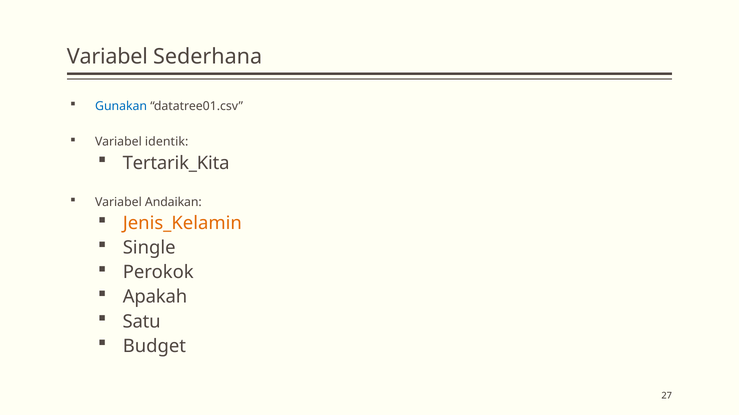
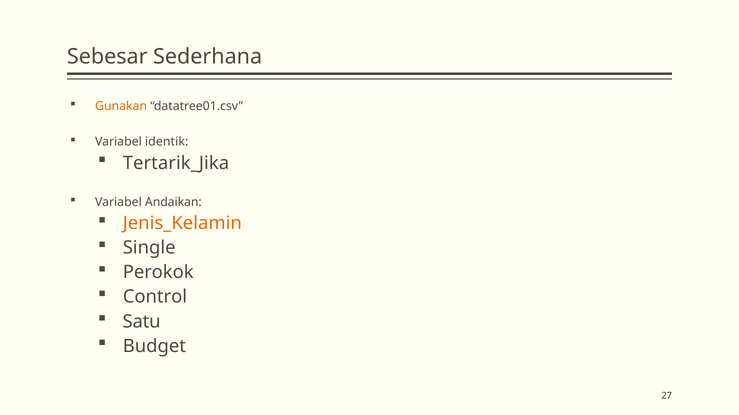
Variabel: Variabel -> Sebesar (107, 57)
Gunakan colour: blue -> orange (121, 106)
Tertarik_Kita: Tertarik_Kita -> Tertarik_Jika (176, 163)
Apakah: Apakah -> Control (155, 297)
